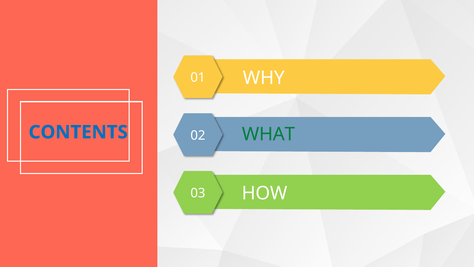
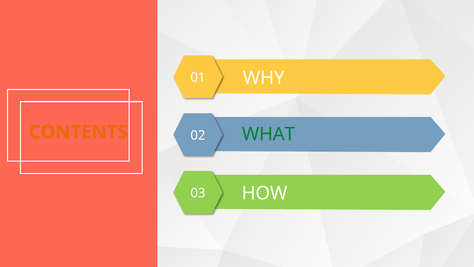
CONTENTS colour: blue -> orange (78, 132)
